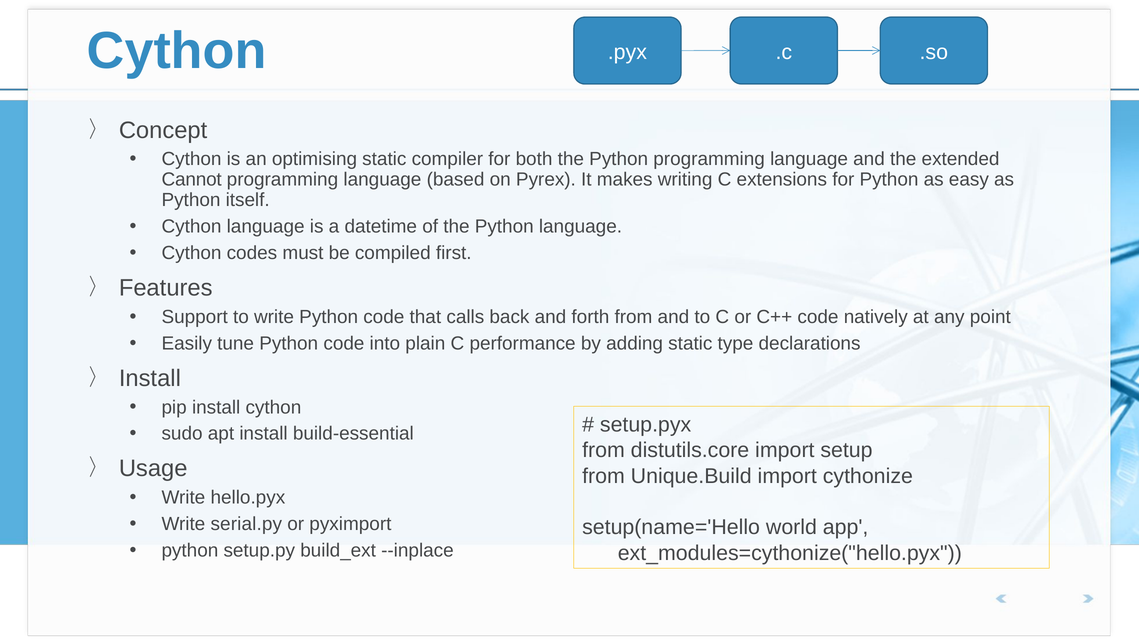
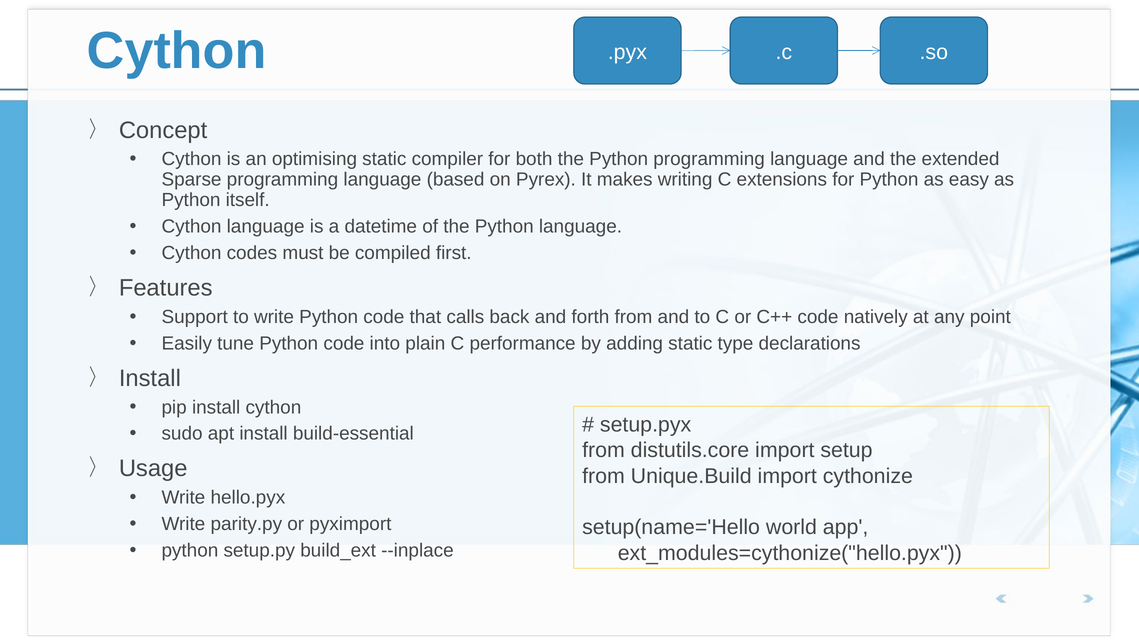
Cannot: Cannot -> Sparse (192, 180)
serial.py: serial.py -> parity.py (246, 524)
